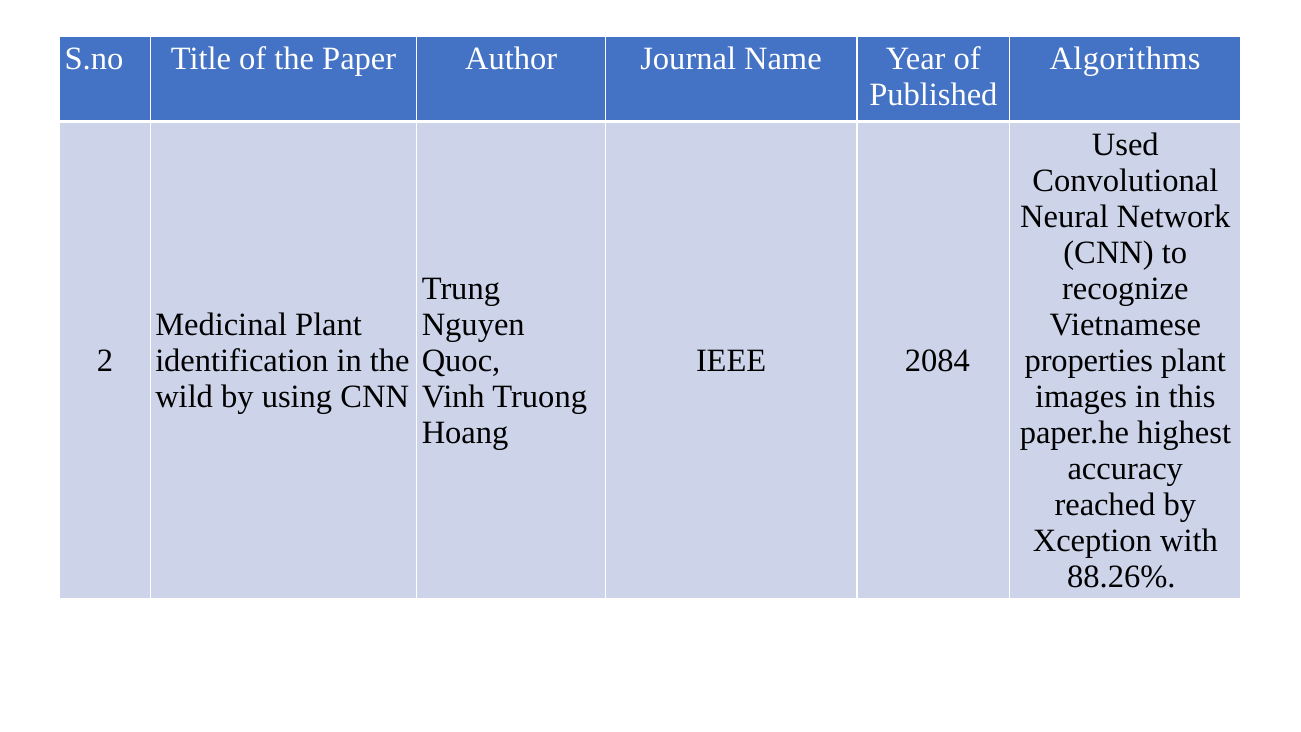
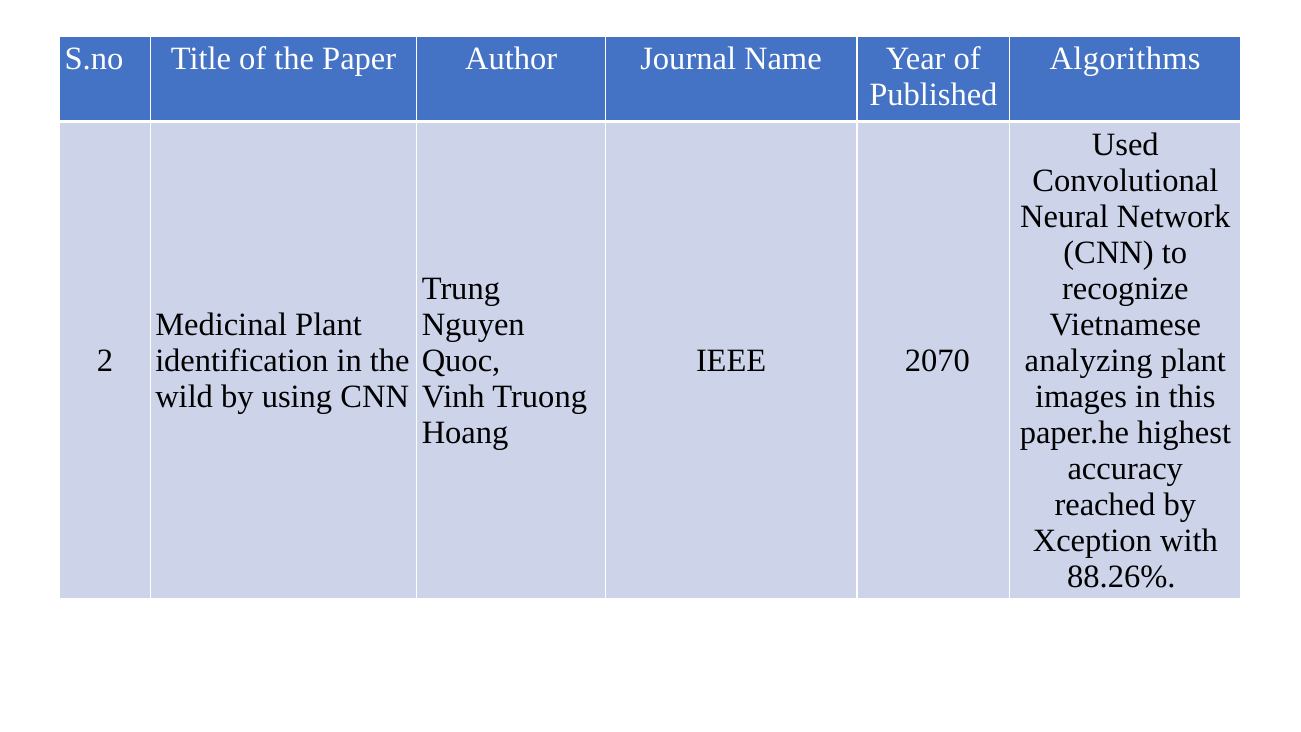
2084: 2084 -> 2070 (937, 361)
properties: properties -> analyzing (1089, 361)
